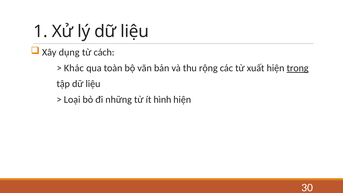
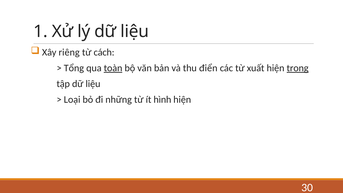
dụng: dụng -> riêng (69, 52)
Khác: Khác -> Tổng (74, 68)
toàn underline: none -> present (113, 68)
rộng: rộng -> điển (208, 68)
